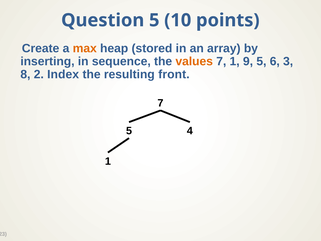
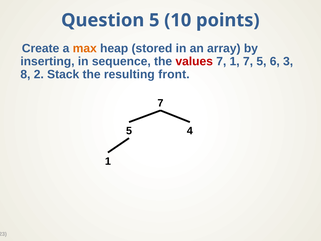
values colour: orange -> red (194, 61)
1 9: 9 -> 7 (248, 61)
Index: Index -> Stack (63, 74)
